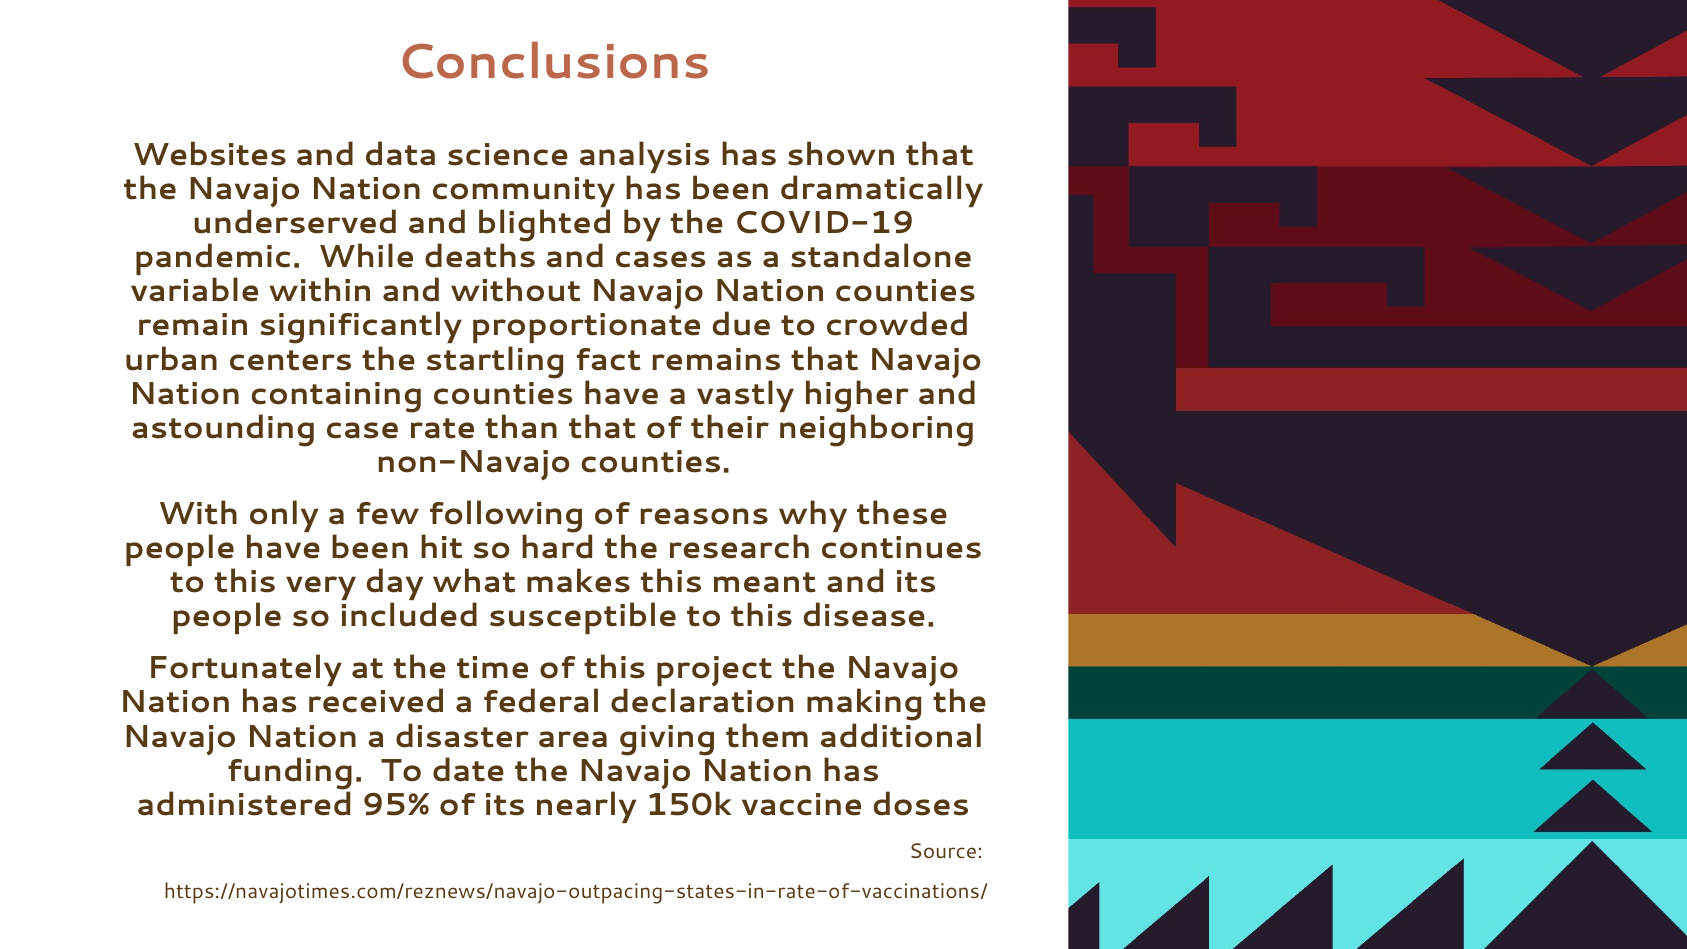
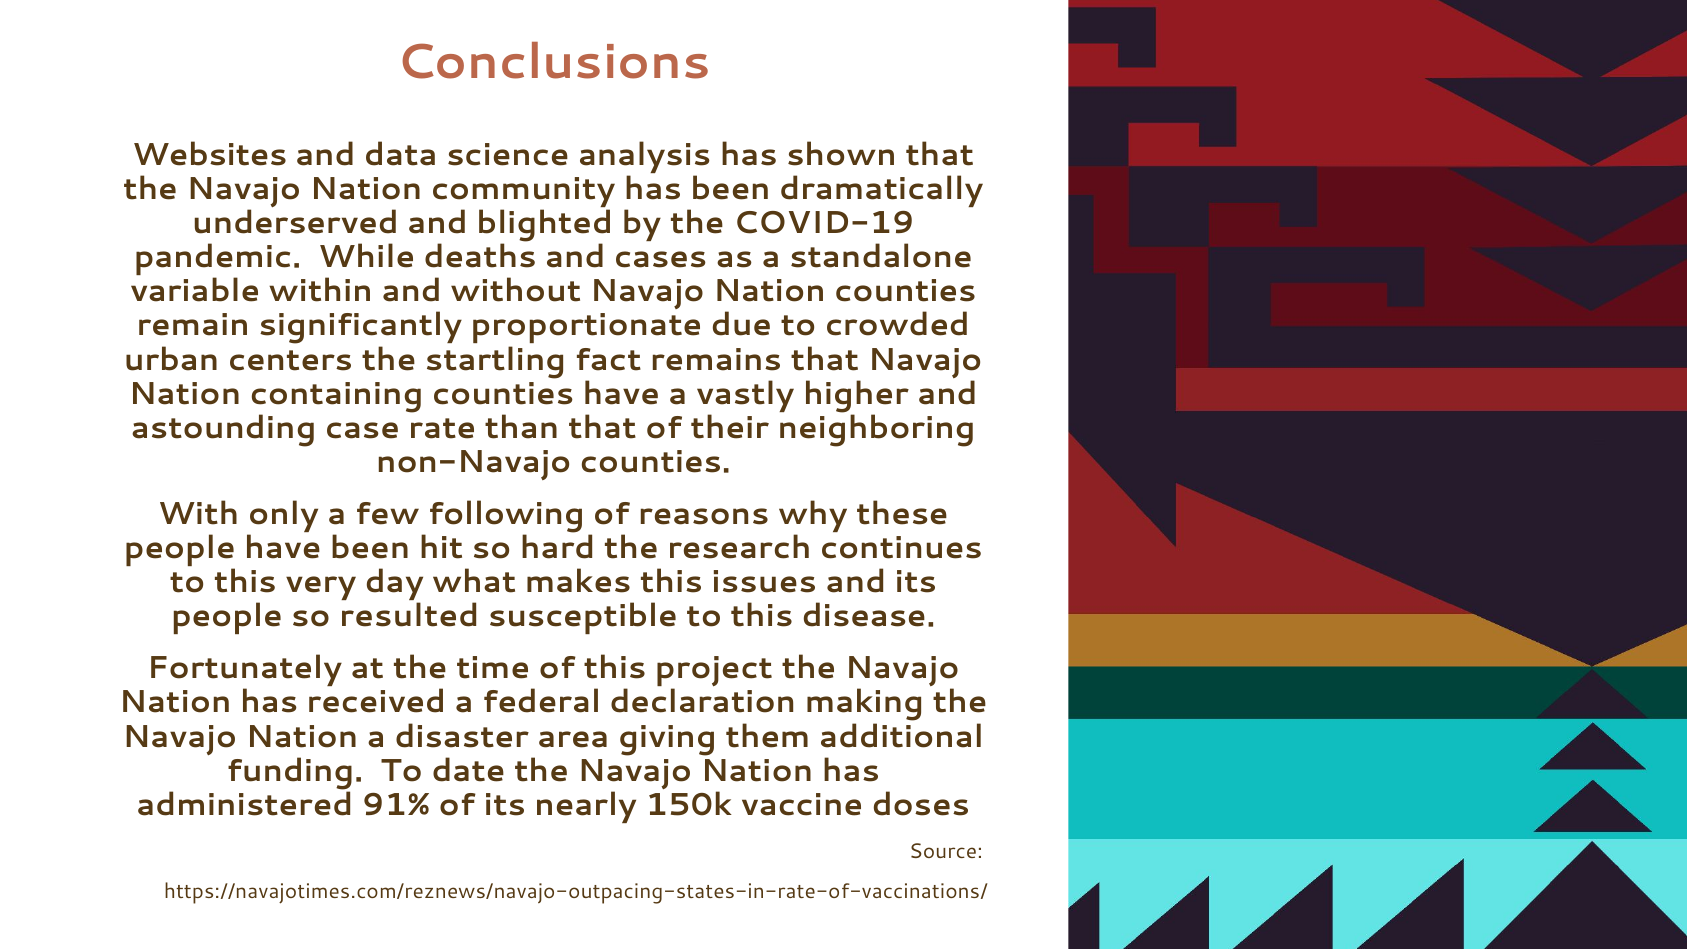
meant: meant -> issues (764, 582)
included: included -> resulted (409, 616)
95%: 95% -> 91% (396, 805)
